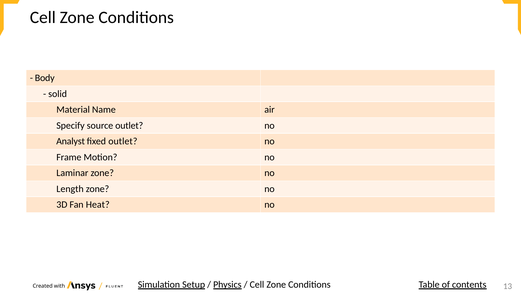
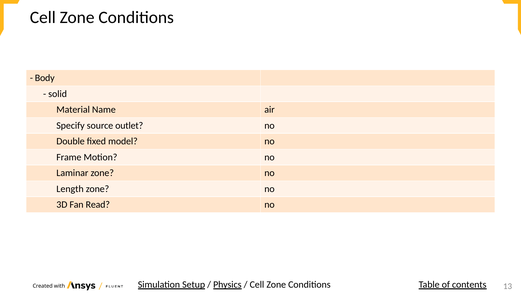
Analyst: Analyst -> Double (71, 141)
fixed outlet: outlet -> model (123, 141)
Heat: Heat -> Read (98, 205)
